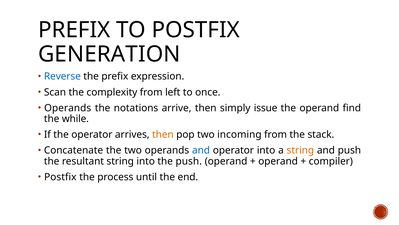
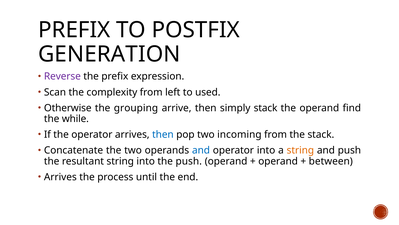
Reverse colour: blue -> purple (62, 76)
once: once -> used (208, 92)
Operands: Operands -> Otherwise (68, 108)
notations: notations -> grouping (136, 108)
simply issue: issue -> stack (266, 108)
then colour: orange -> blue (163, 134)
compiler: compiler -> between (331, 161)
Postfix: Postfix -> Arrives (60, 177)
